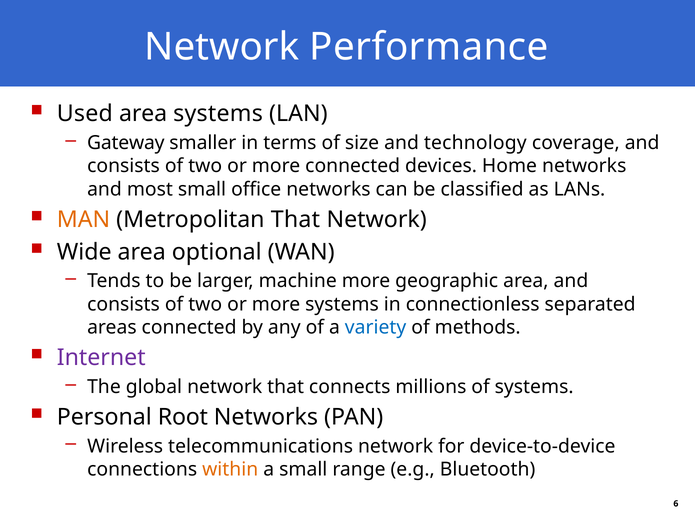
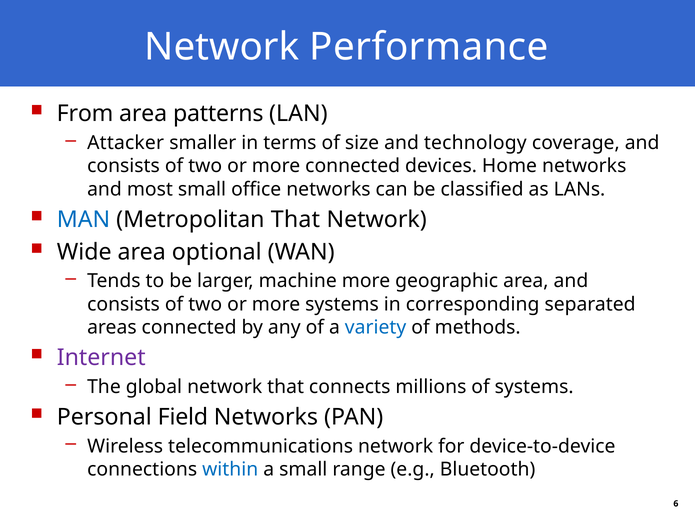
Used: Used -> From (85, 114)
area systems: systems -> patterns (218, 114)
Gateway: Gateway -> Attacker (126, 143)
MAN colour: orange -> blue (84, 220)
connectionless: connectionless -> corresponding (473, 304)
Root: Root -> Field (183, 417)
within colour: orange -> blue (230, 470)
